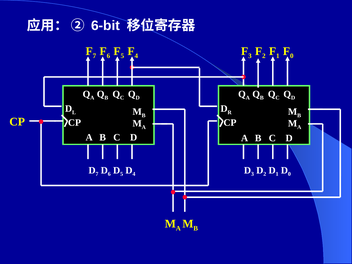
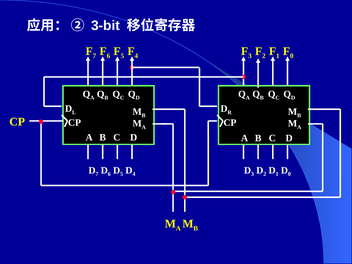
6-bit: 6-bit -> 3-bit (105, 26)
